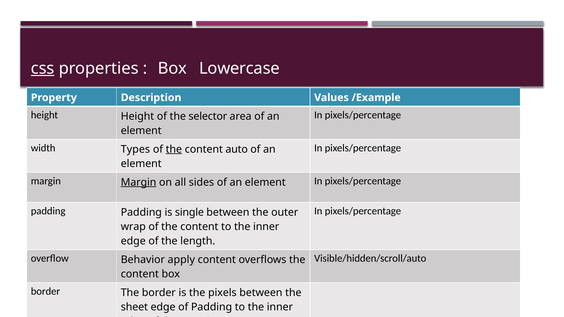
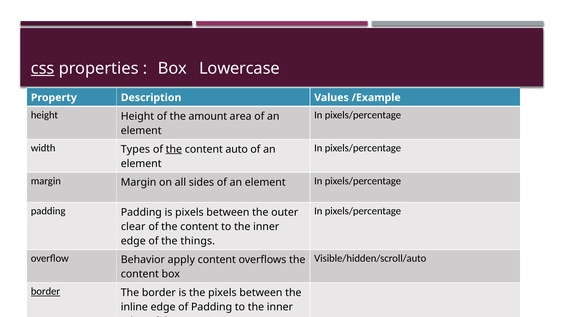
selector: selector -> amount (208, 116)
Margin underline: present -> none (139, 182)
is single: single -> pixels (189, 212)
wrap: wrap -> clear (133, 227)
length: length -> things (198, 241)
border underline: none -> present (45, 292)
sheet: sheet -> inline (134, 307)
